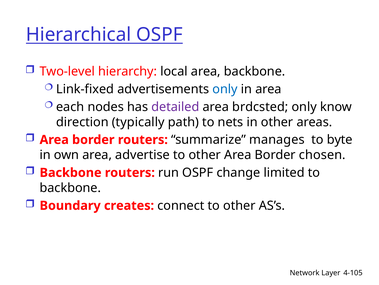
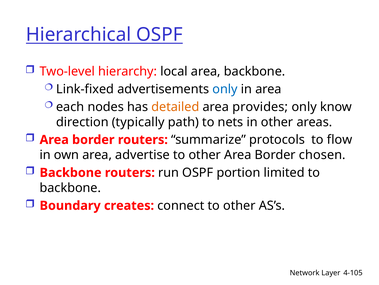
detailed colour: purple -> orange (175, 107)
brdcsted: brdcsted -> provides (260, 107)
manages: manages -> protocols (277, 139)
byte: byte -> flow (340, 139)
change: change -> portion (238, 172)
